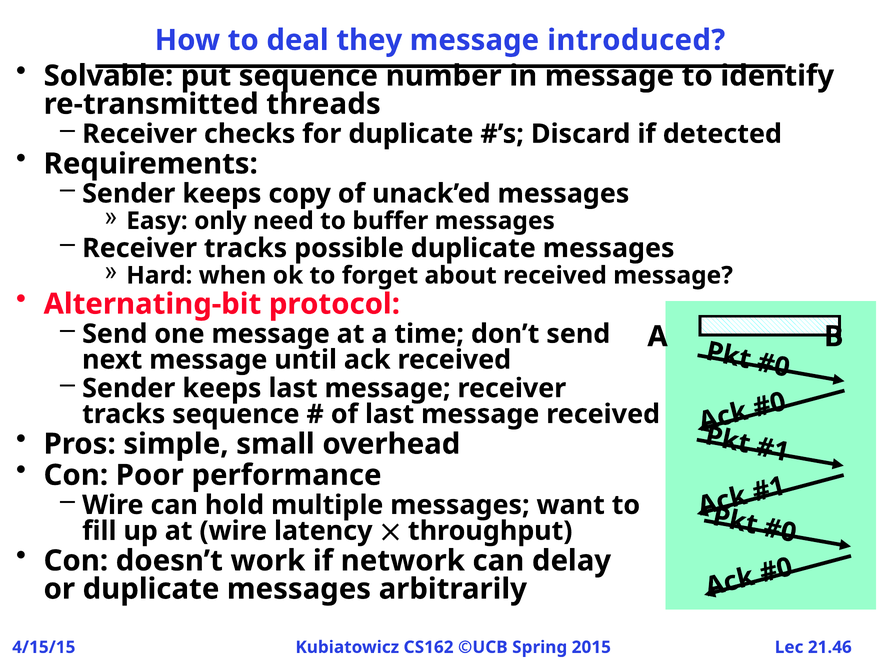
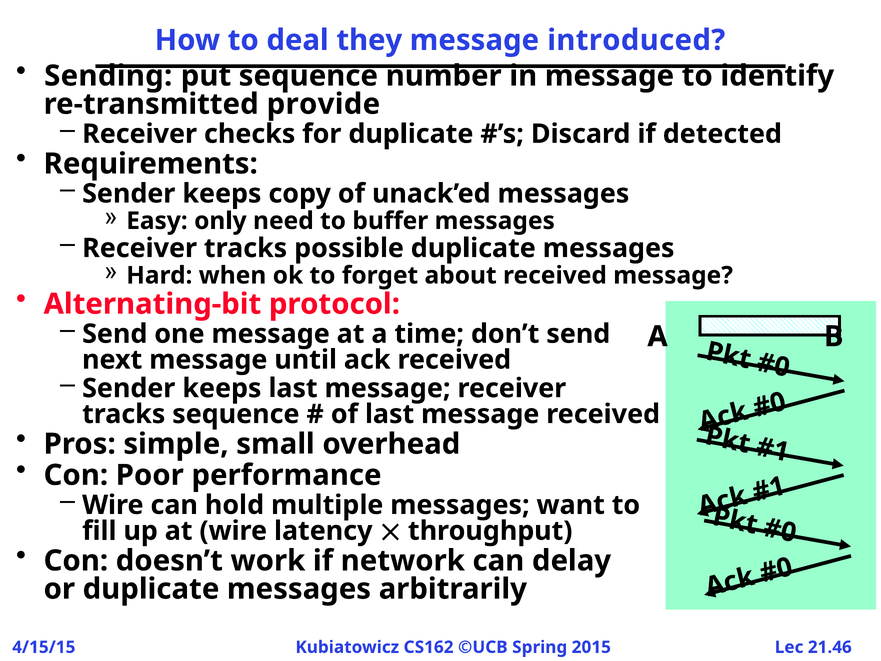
Solvable: Solvable -> Sending (108, 76)
threads: threads -> provide (323, 104)
